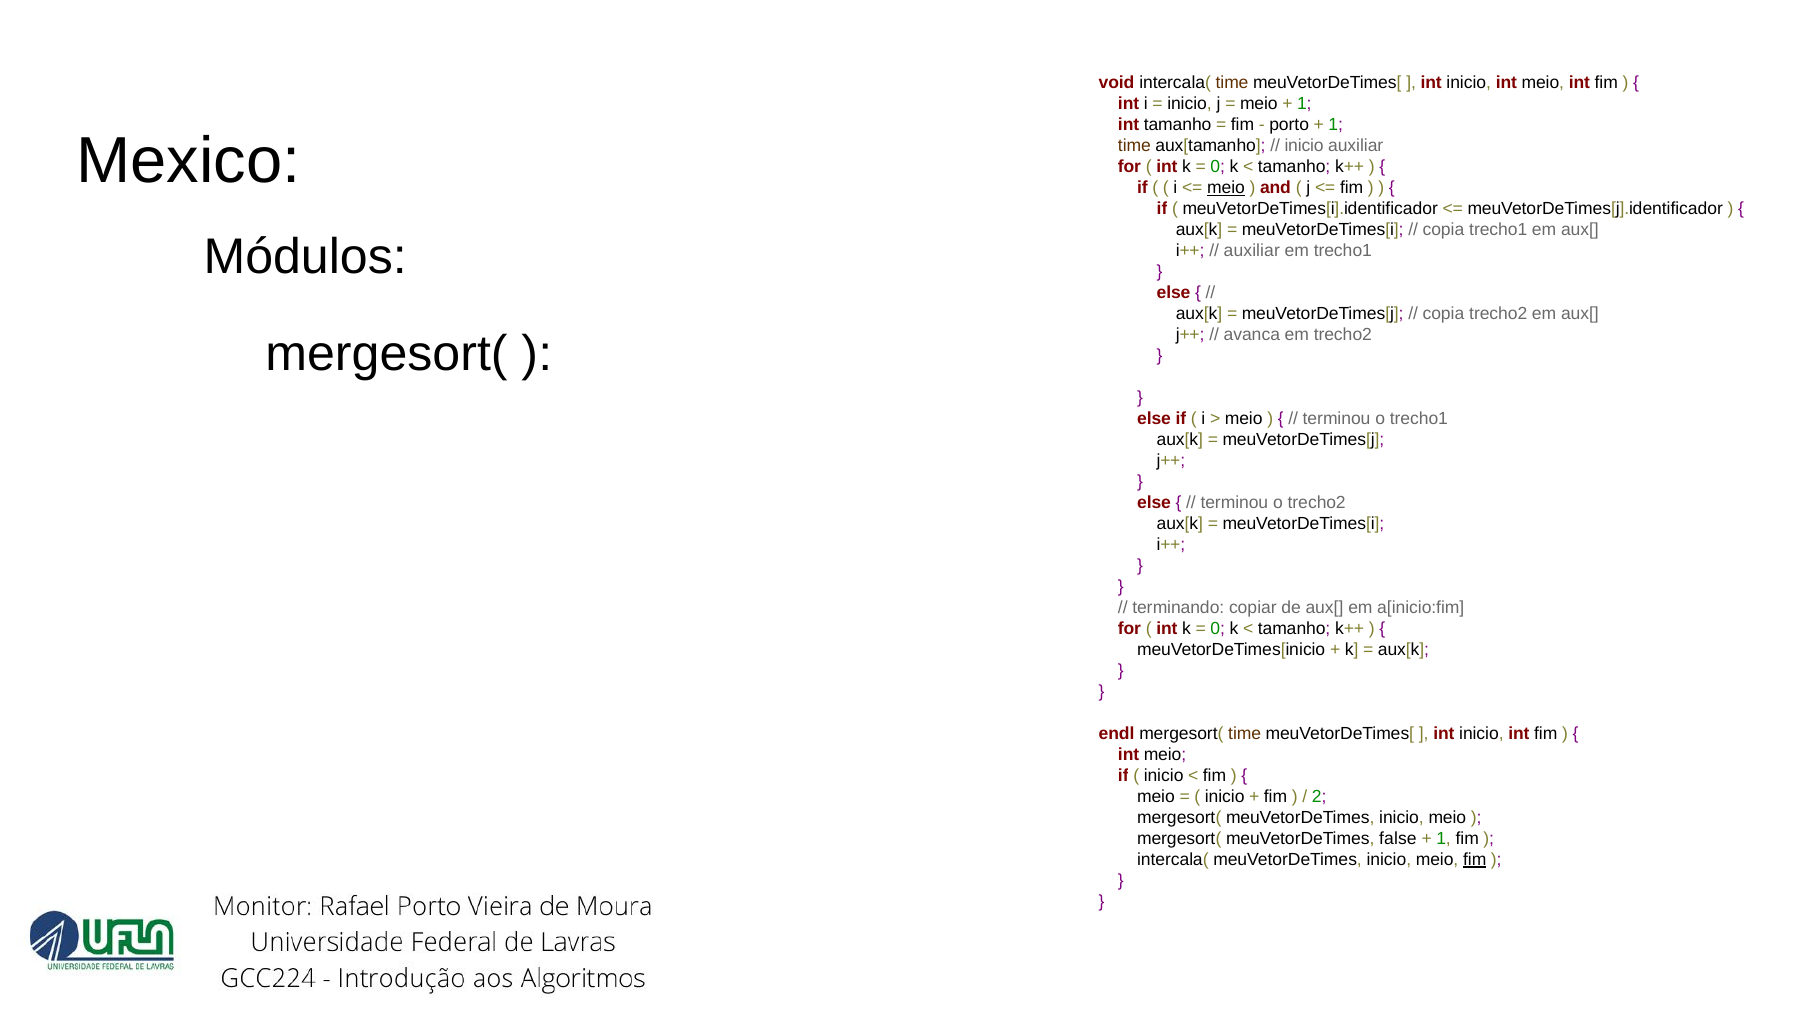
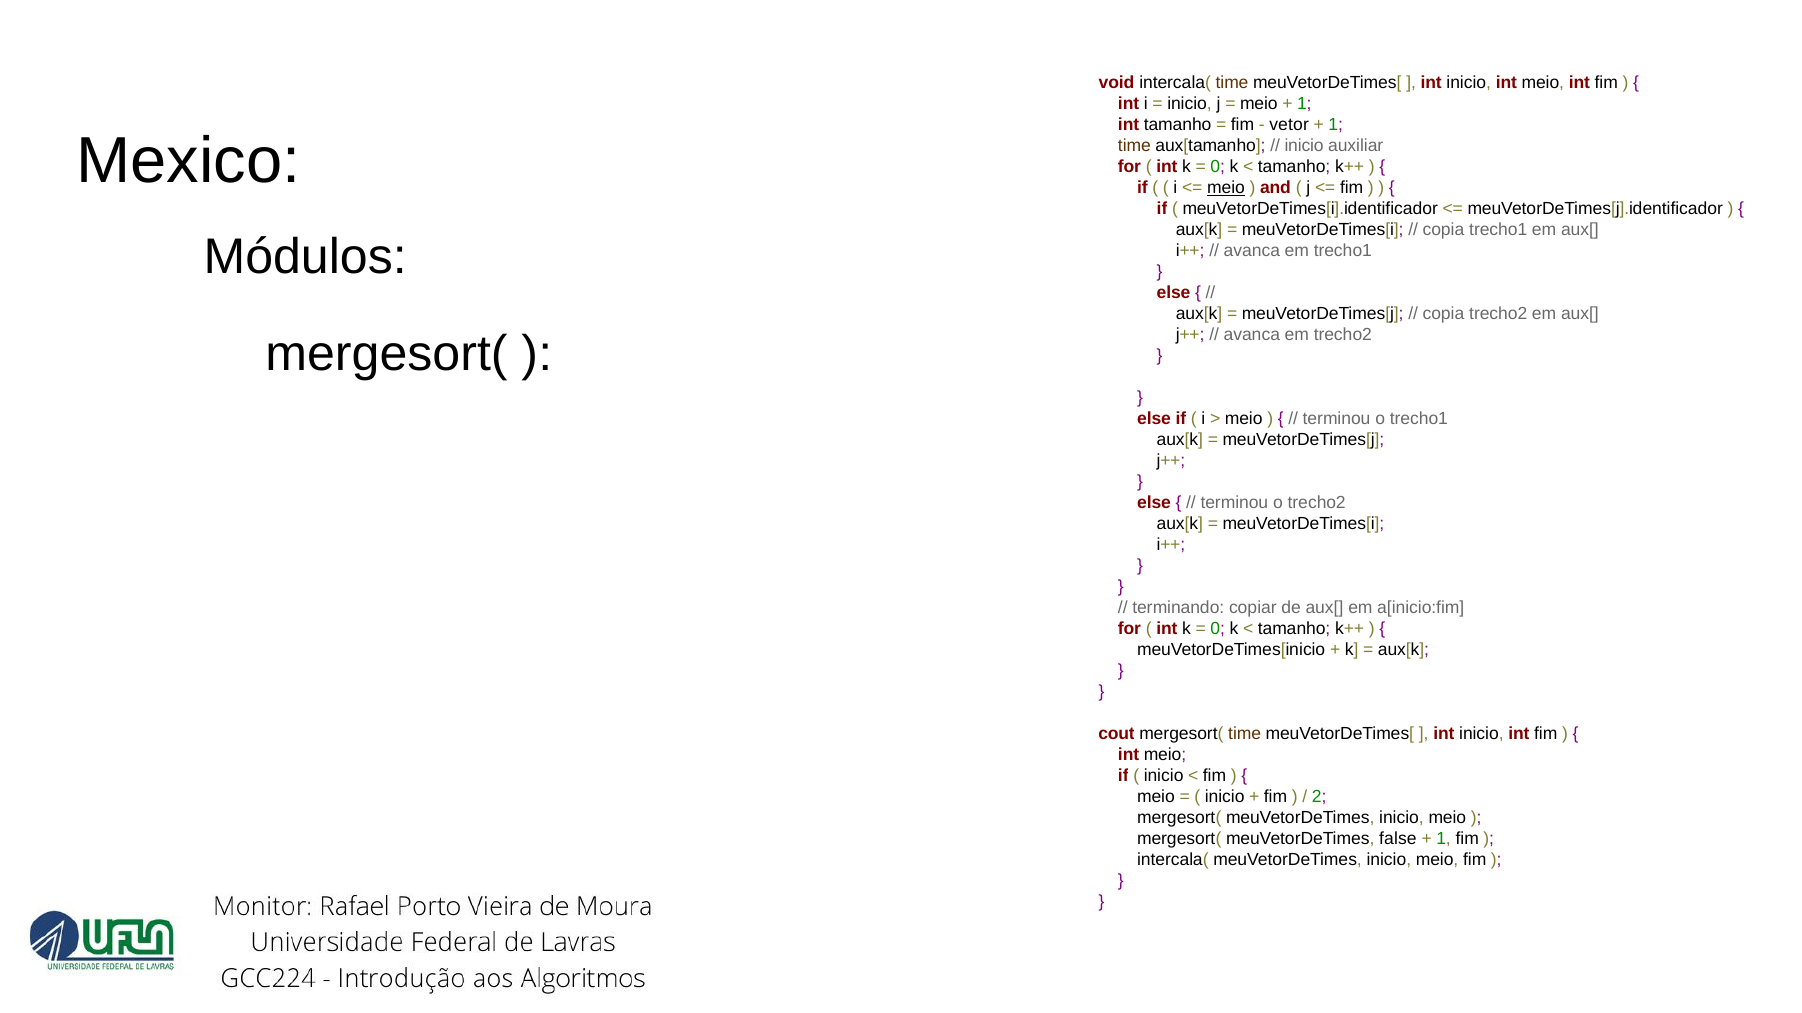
porto: porto -> vetor (1289, 125)
auxiliar: auxiliar -> avanca (1252, 251)
endl: endl -> cout (1117, 734)
fim underline: present -> none (1475, 860)
